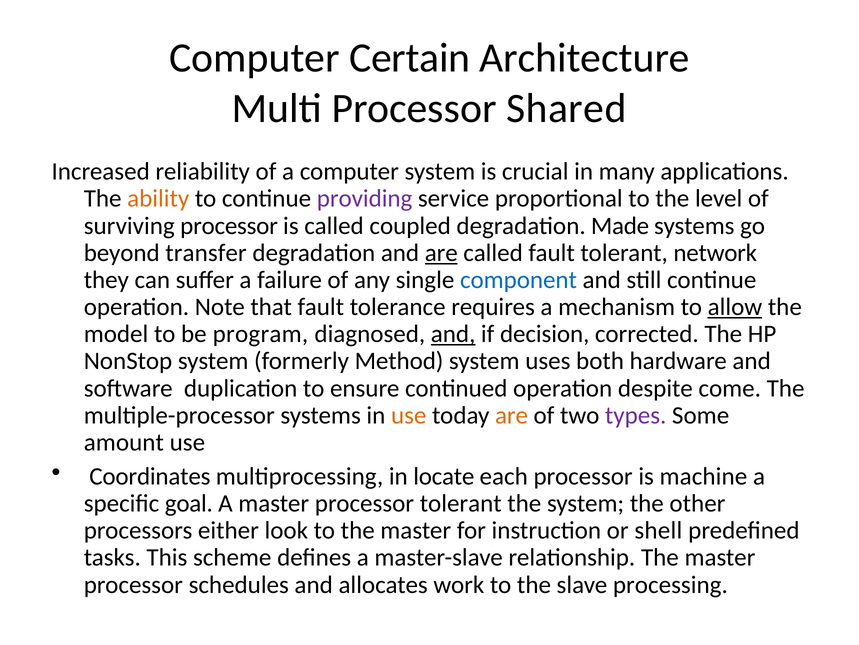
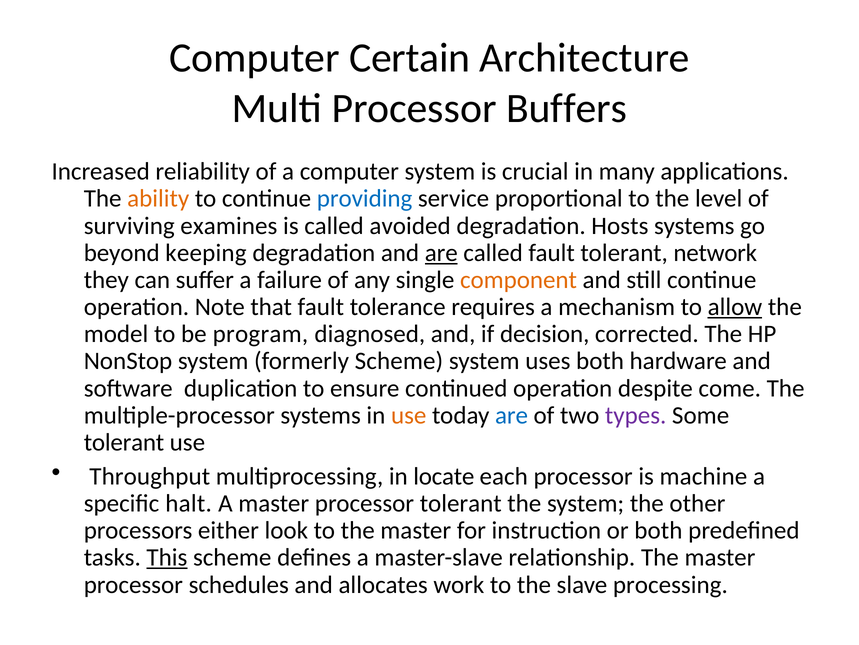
Shared: Shared -> Buffers (567, 108)
providing colour: purple -> blue (365, 198)
surviving processor: processor -> examines (229, 226)
coupled: coupled -> avoided (410, 226)
Made: Made -> Hosts (620, 226)
transfer: transfer -> keeping (206, 253)
component colour: blue -> orange (518, 280)
and underline: present -> none (453, 334)
formerly Method: Method -> Scheme (399, 361)
are colour: orange -> blue (512, 415)
amount: amount -> tolerant (124, 442)
Coordinates: Coordinates -> Throughput (150, 476)
goal: goal -> halt (189, 503)
or shell: shell -> both (658, 530)
This underline: none -> present (167, 557)
